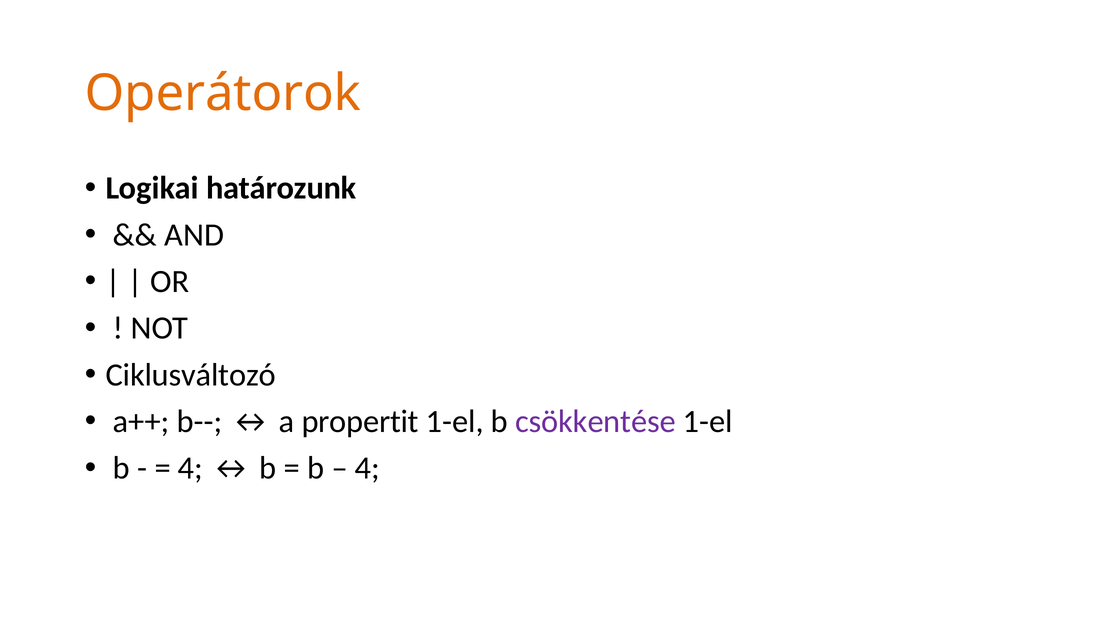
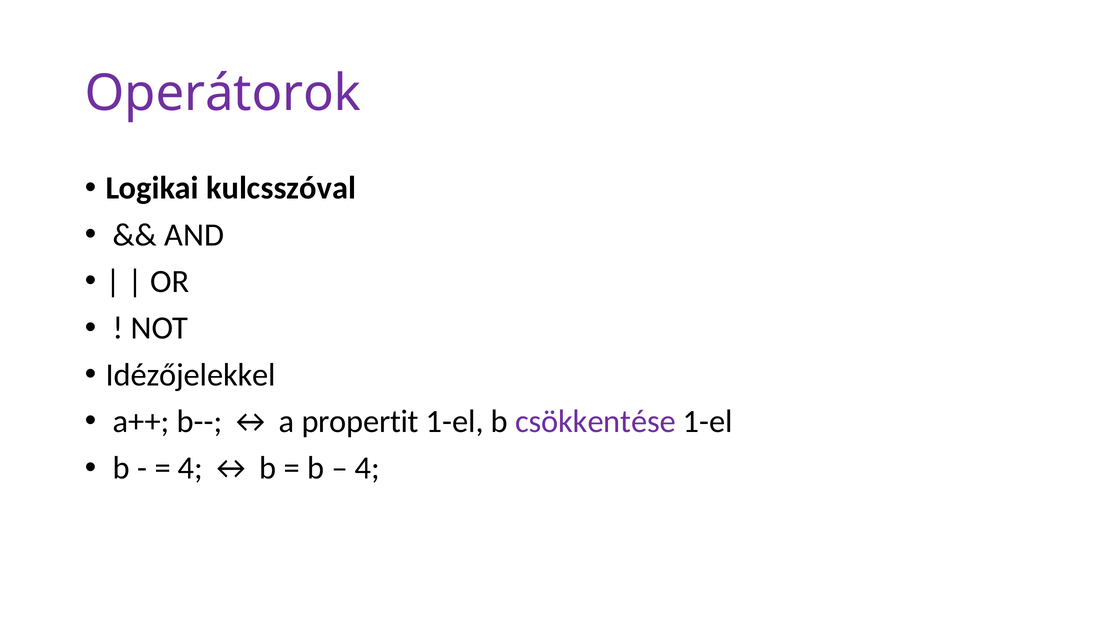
Operátorok colour: orange -> purple (223, 93)
határozunk: határozunk -> kulcsszóval (281, 188)
Ciklusváltozó: Ciklusváltozó -> Idézőjelekkel (191, 375)
